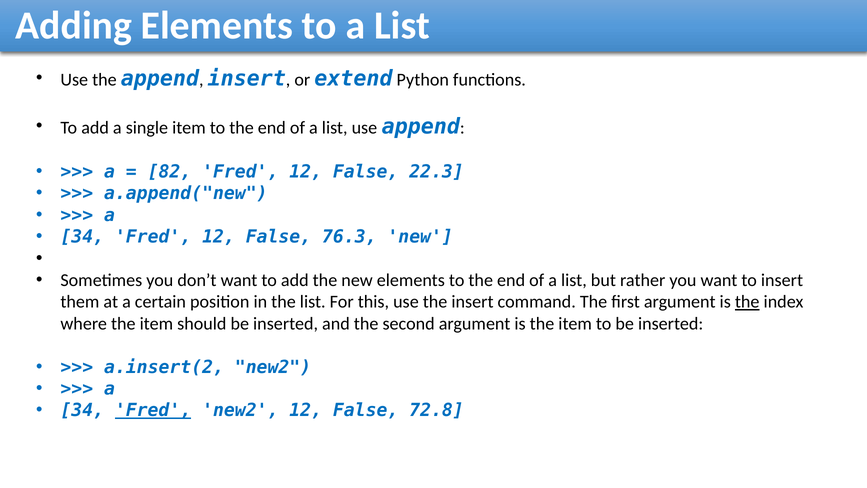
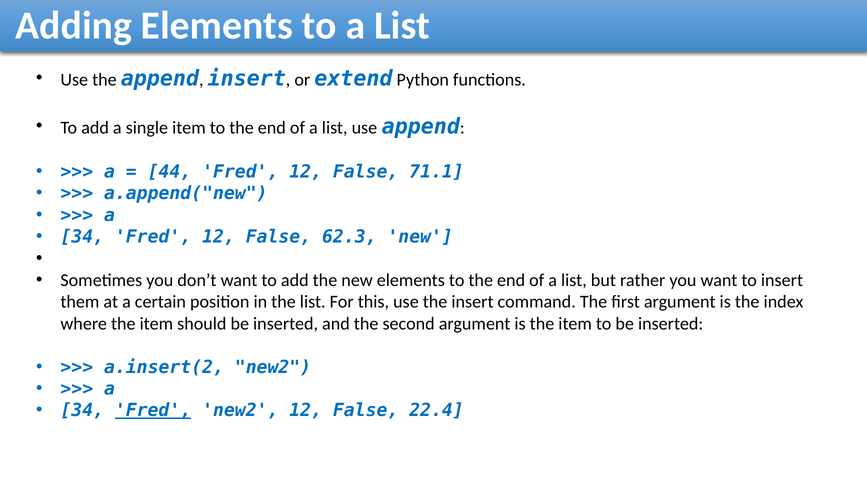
82: 82 -> 44 (169, 172)
22.3: 22.3 -> 71.1 (436, 172)
76.3: 76.3 -> 62.3 (349, 237)
the underline: present -> none (747, 302)
72.8: 72.8 -> 22.4 (436, 410)
